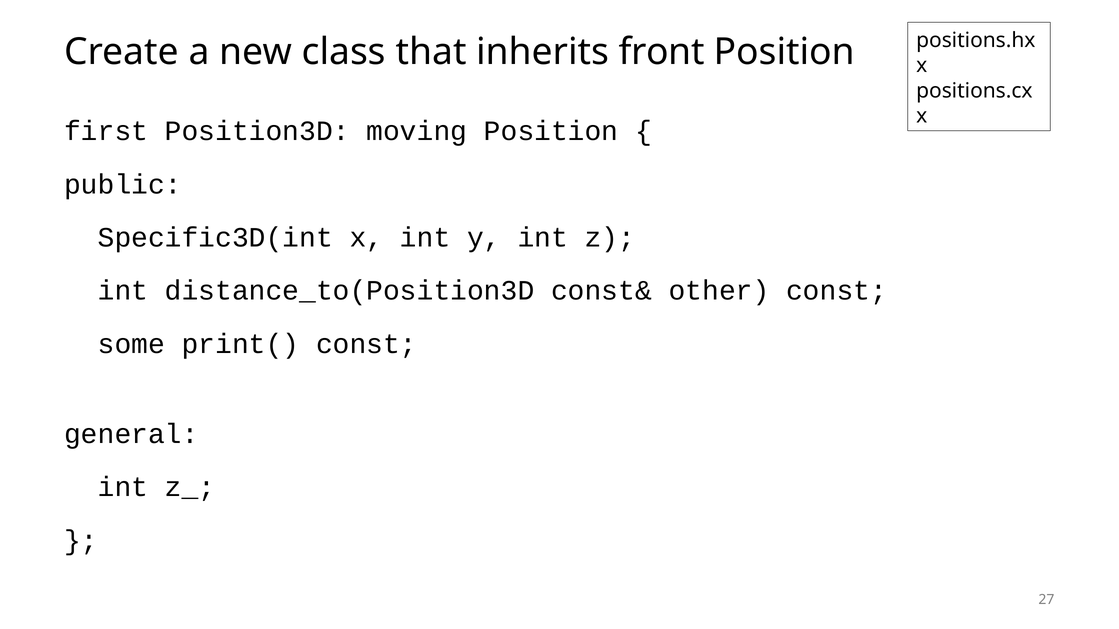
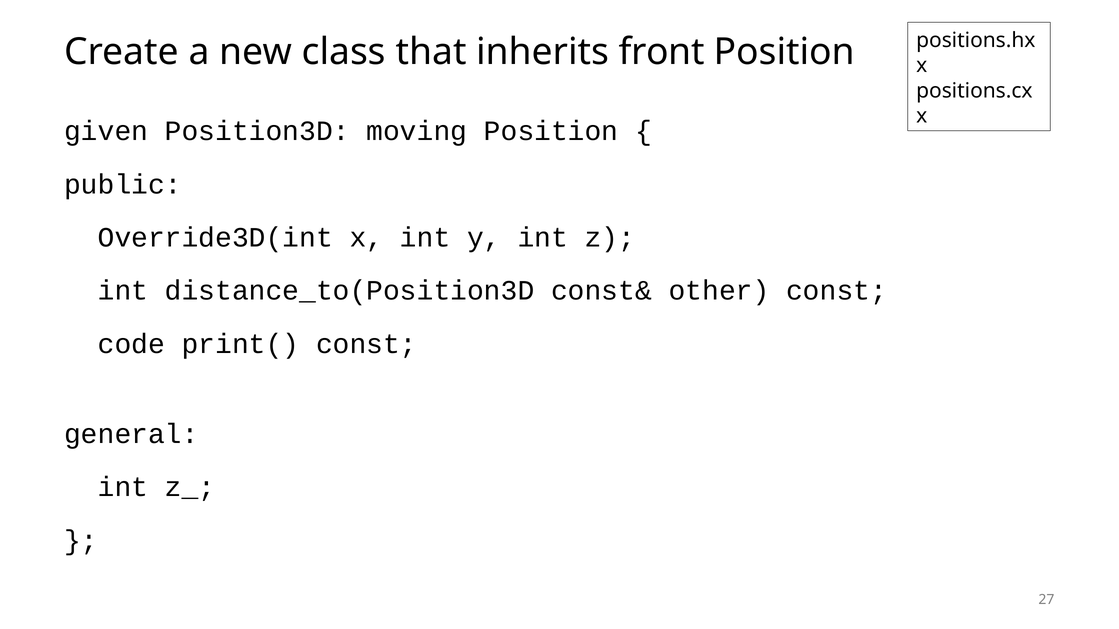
first: first -> given (106, 131)
Specific3D(int: Specific3D(int -> Override3D(int (215, 238)
some: some -> code (131, 344)
